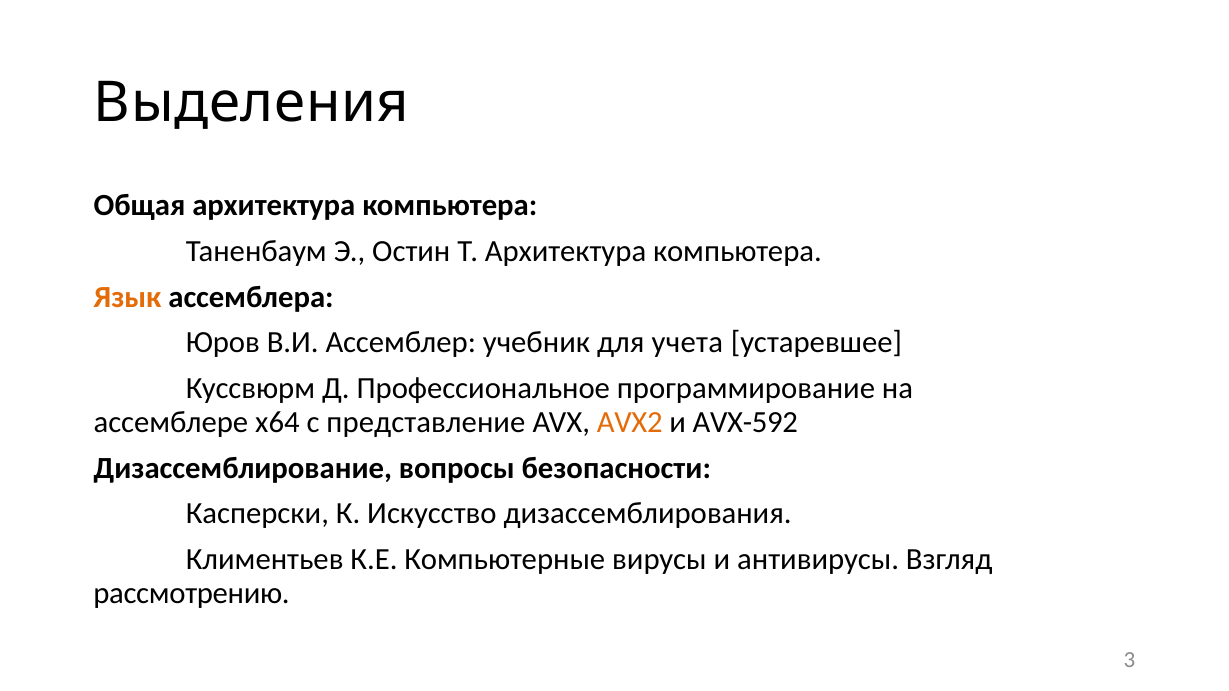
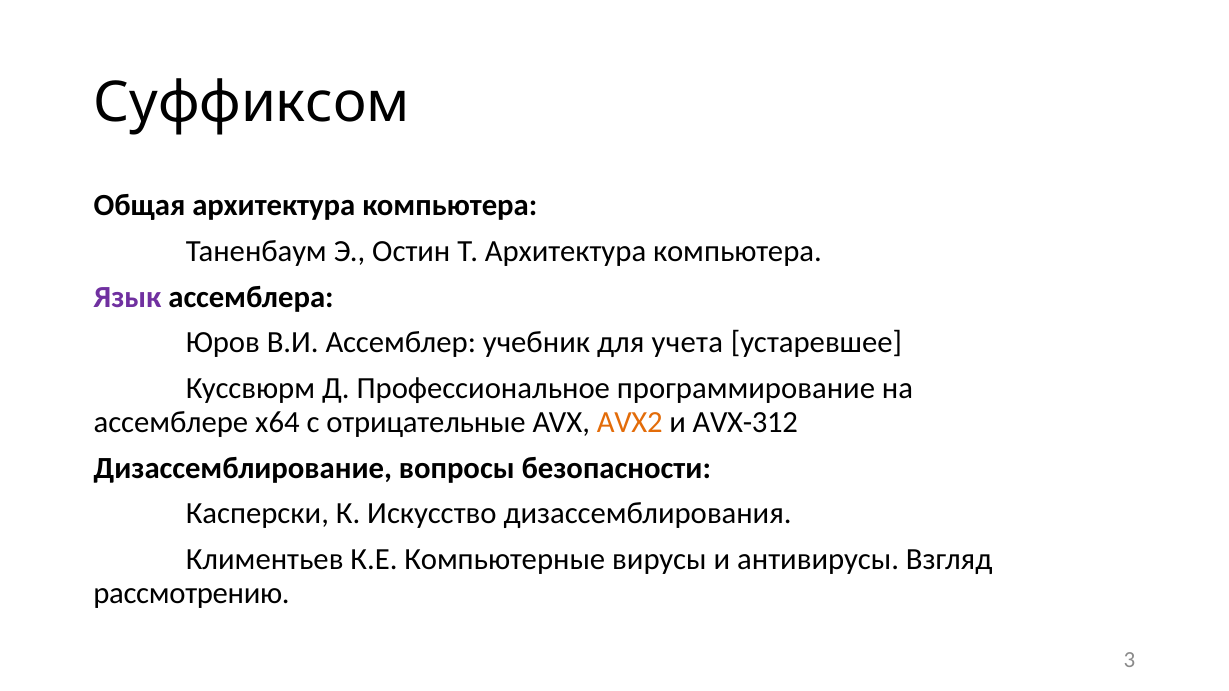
Выделения: Выделения -> Суффиксом (252, 103)
Язык colour: orange -> purple (128, 297)
представление: представление -> отрицательные (426, 422)
AVX-592: AVX-592 -> AVX-312 (745, 422)
